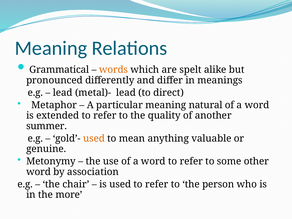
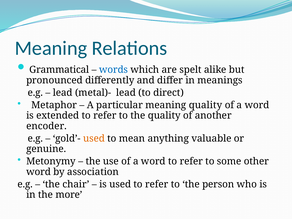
words colour: orange -> blue (114, 70)
meaning natural: natural -> quality (205, 105)
summer: summer -> encoder (46, 126)
